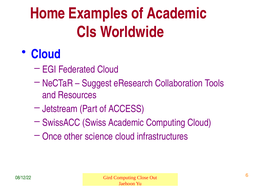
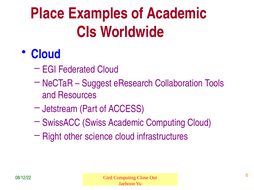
Home: Home -> Place (47, 13)
Once: Once -> Right (52, 137)
